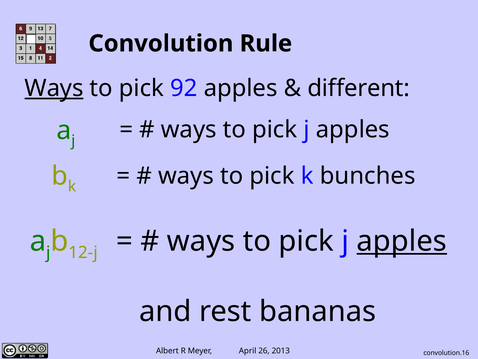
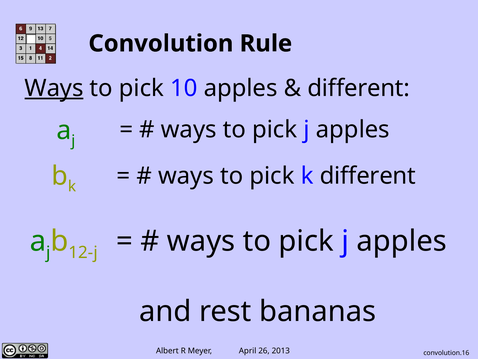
92: 92 -> 10 (184, 88)
k bunches: bunches -> different (368, 176)
apples underline: present -> none (402, 241)
